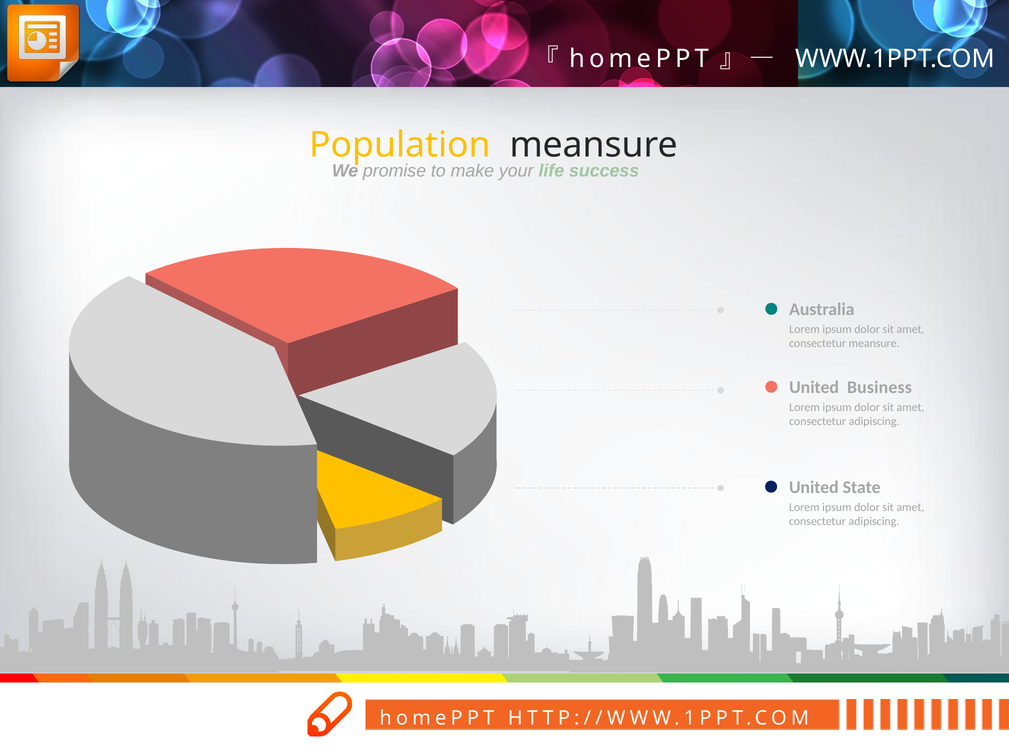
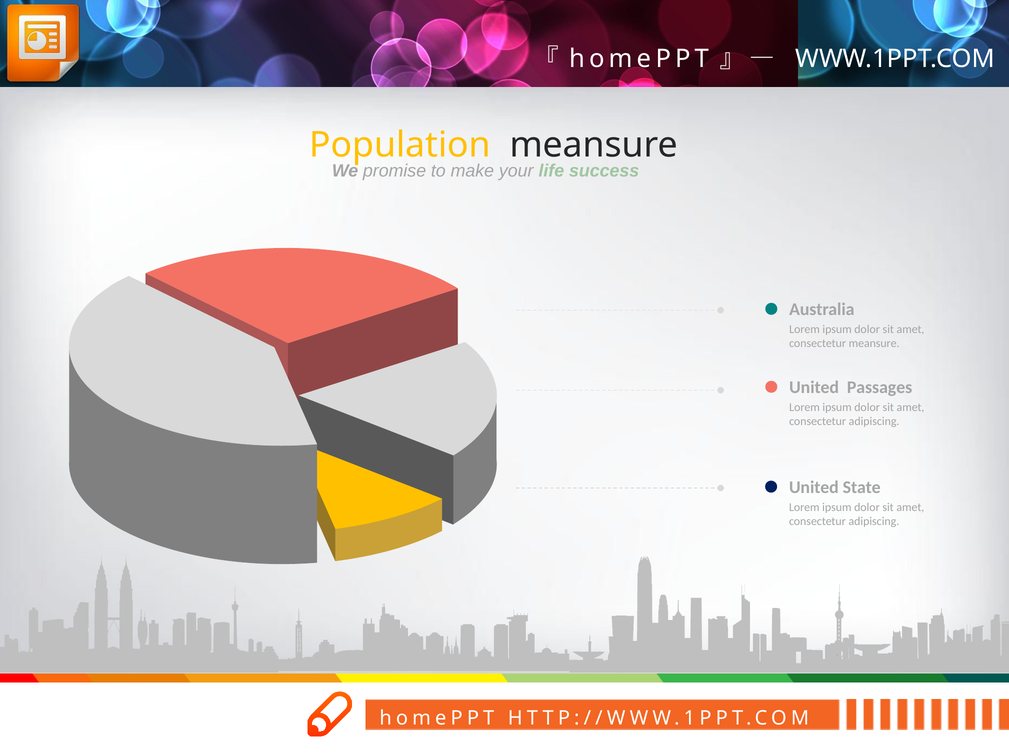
Business: Business -> Passages (880, 388)
